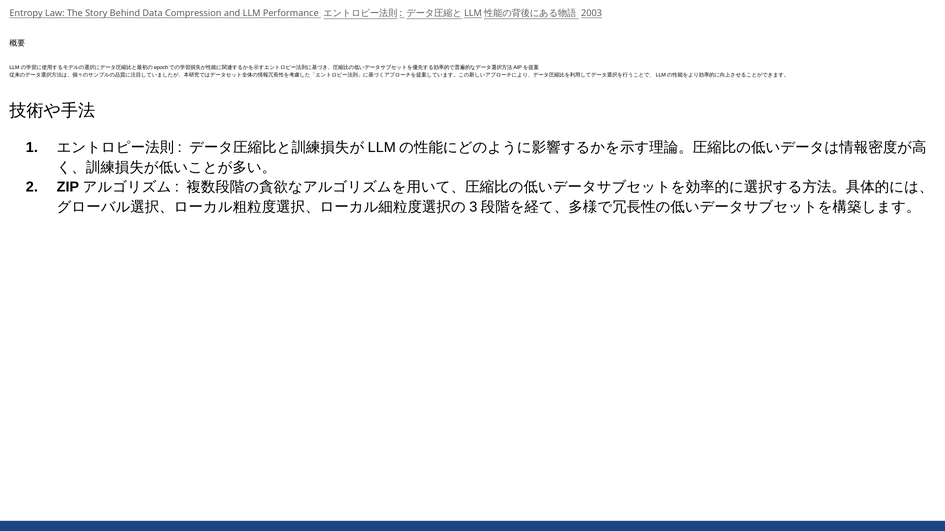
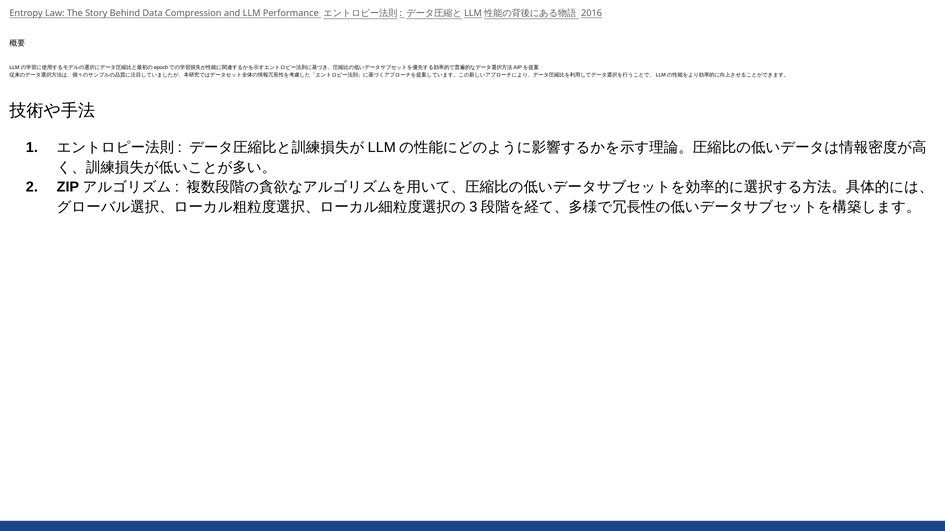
2003: 2003 -> 2016 (592, 13)
